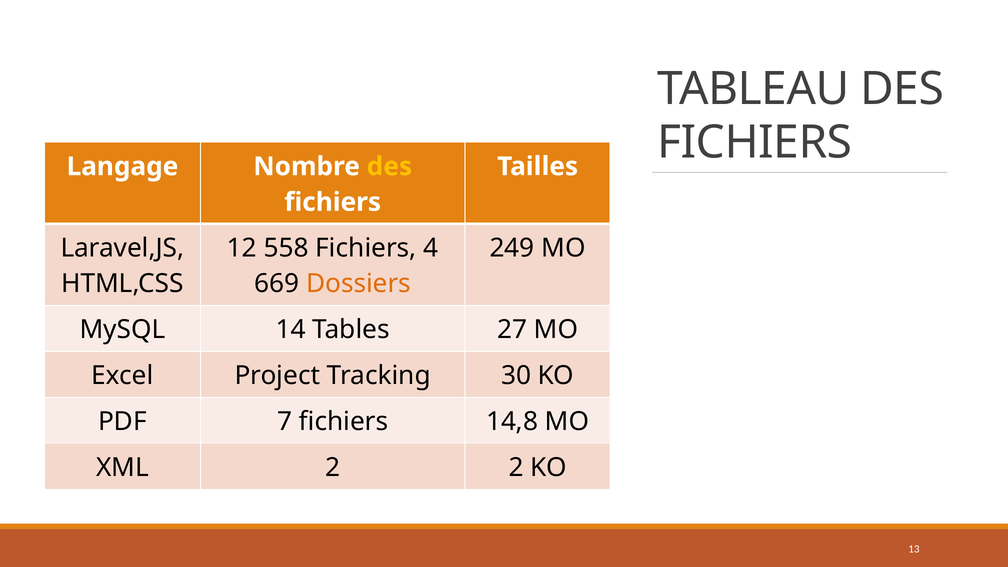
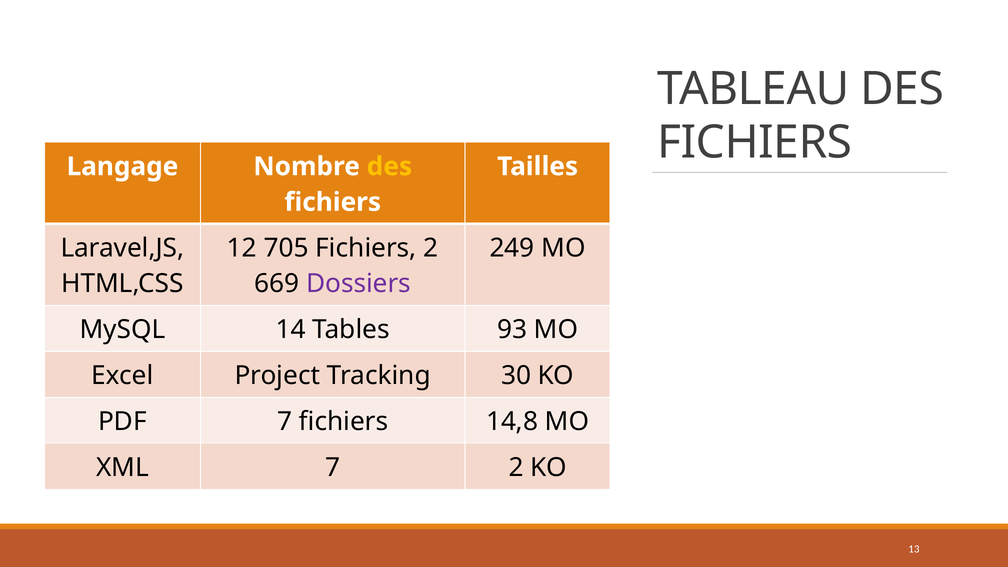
558: 558 -> 705 (286, 248)
Fichiers 4: 4 -> 2 (431, 248)
Dossiers colour: orange -> purple (359, 284)
27: 27 -> 93 (512, 330)
XML 2: 2 -> 7 (333, 468)
